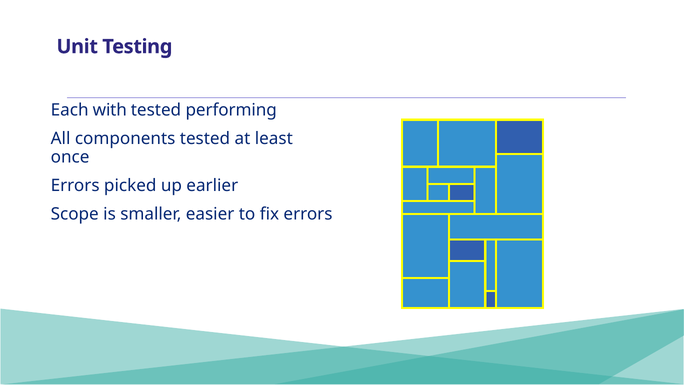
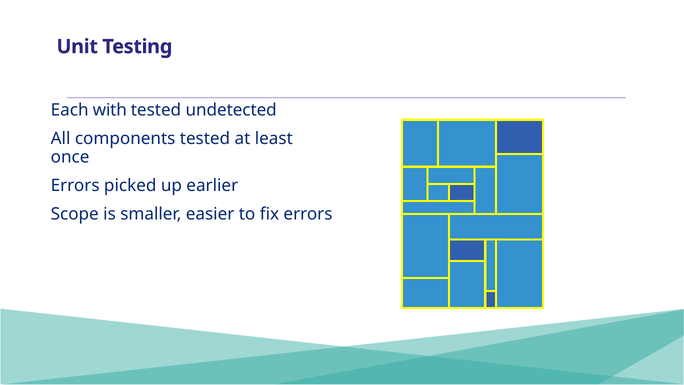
performing: performing -> undetected (231, 110)
